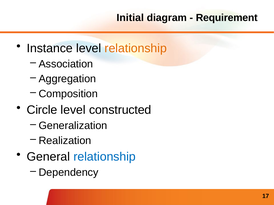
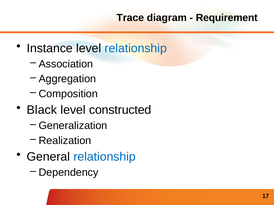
Initial: Initial -> Trace (130, 18)
relationship colour: orange -> blue (136, 48)
Circle: Circle -> Black (42, 110)
